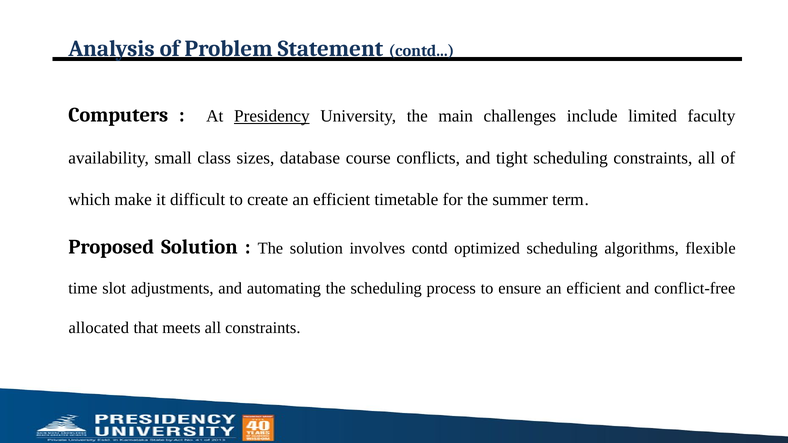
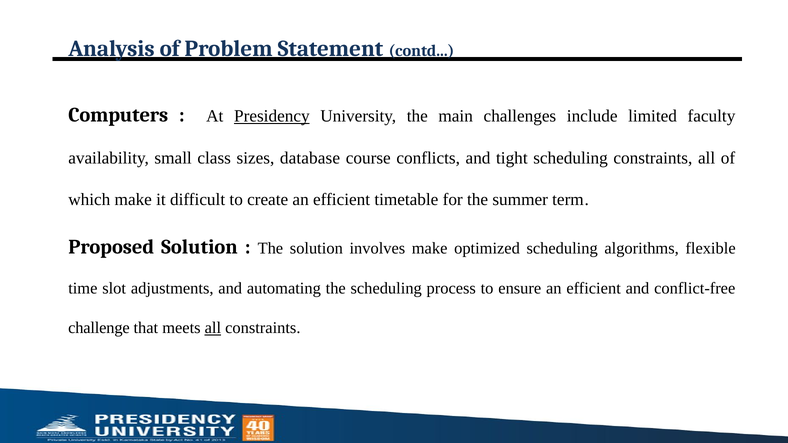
involves contd: contd -> make (430, 248)
allocated: allocated -> challenge (99, 328)
all underline: none -> present (213, 328)
